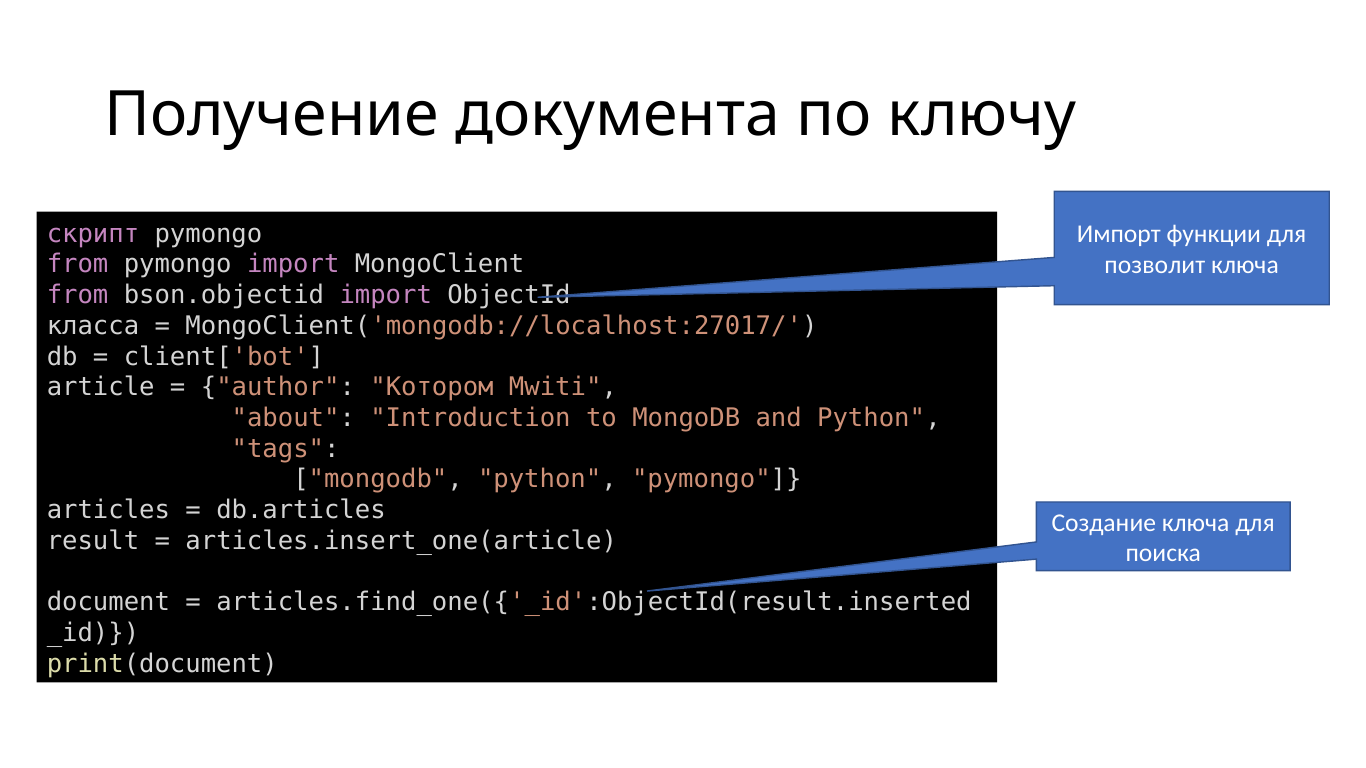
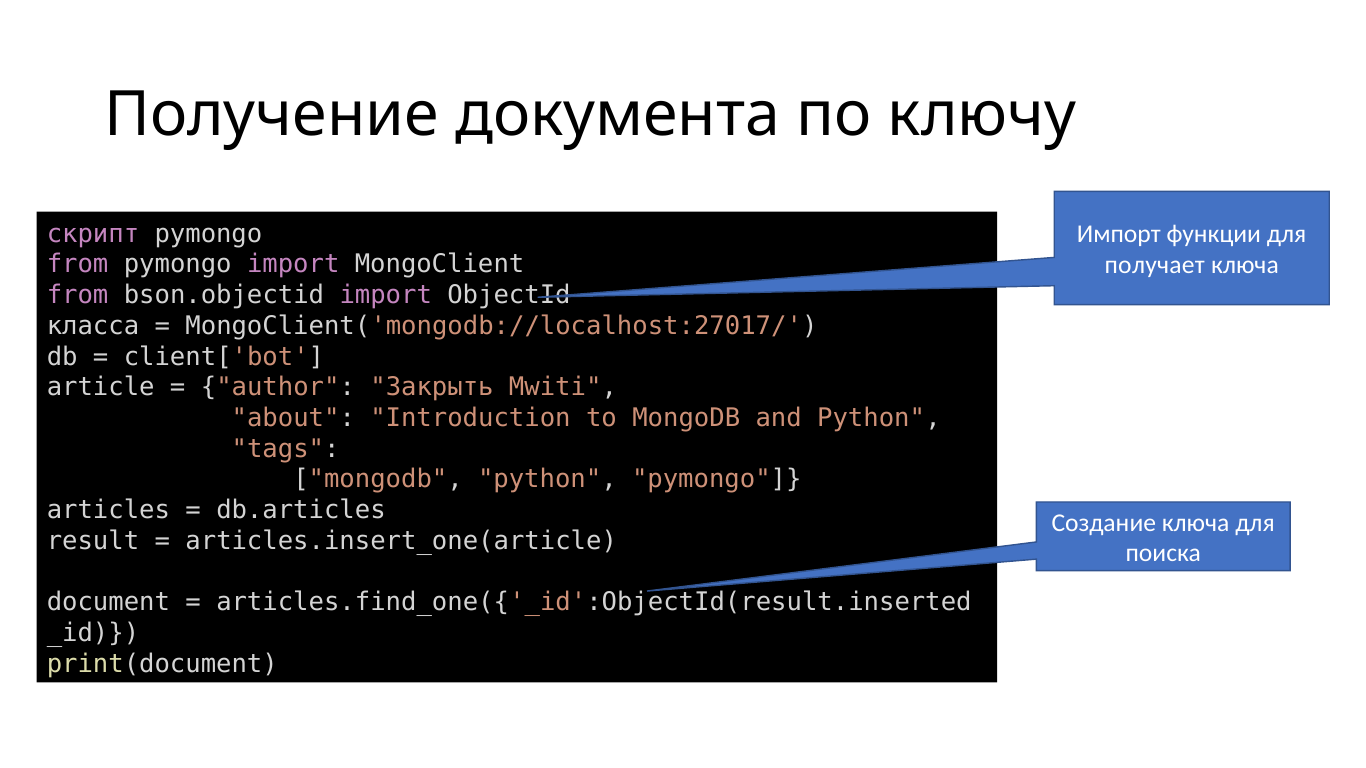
позволит: позволит -> получает (1155, 265)
Котором: Котором -> Закрыть (432, 388)
